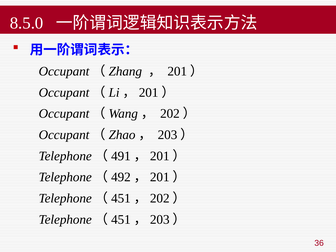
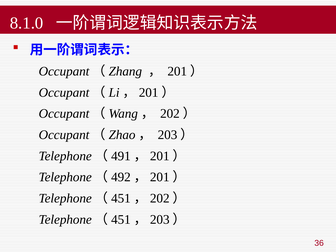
8.5.0: 8.5.0 -> 8.1.0 (27, 23)
